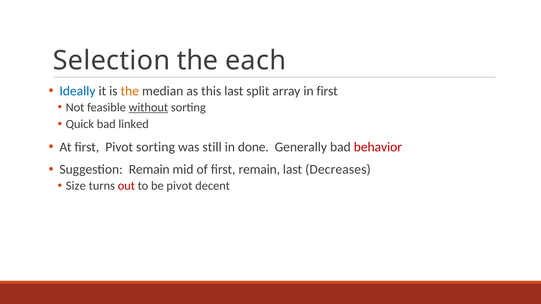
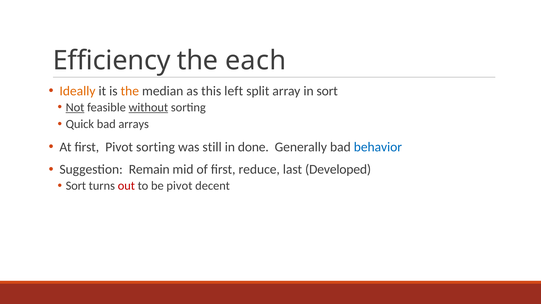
Selection: Selection -> Efficiency (112, 61)
Ideally colour: blue -> orange (77, 91)
this last: last -> left (234, 91)
in first: first -> sort (327, 91)
Not underline: none -> present (75, 107)
linked: linked -> arrays (134, 124)
behavior colour: red -> blue (378, 147)
first remain: remain -> reduce (259, 170)
Decreases: Decreases -> Developed (338, 170)
Size: Size -> Sort (76, 186)
